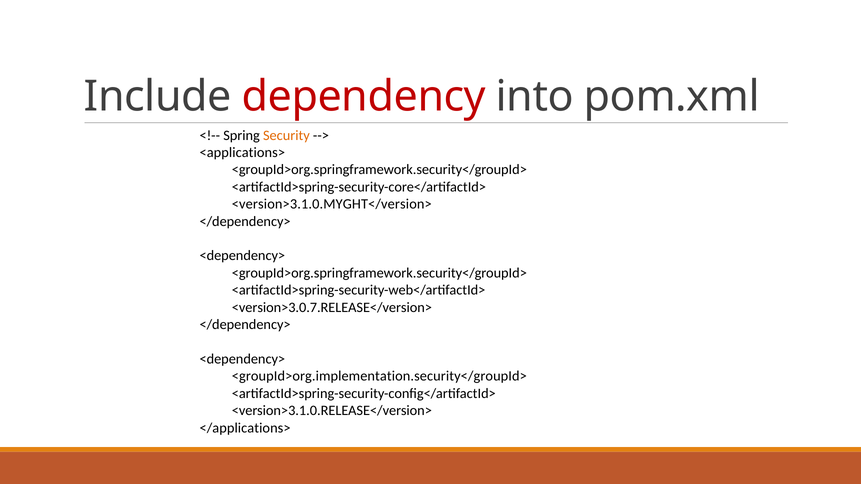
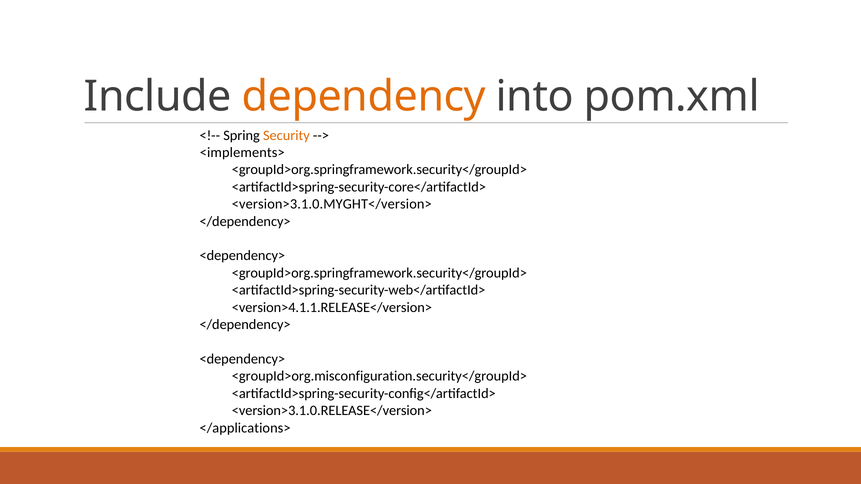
dependency colour: red -> orange (364, 96)
<applications>: <applications> -> <implements> (242, 153)
<version>3.0.7.RELEASE</version>: <version>3.0.7.RELEASE</version> -> <version>4.1.1.RELEASE</version> (332, 308)
<groupId>org.implementation.security</groupId>: <groupId>org.implementation.security</groupId> -> <groupId>org.misconfiguration.security</groupId> (379, 376)
